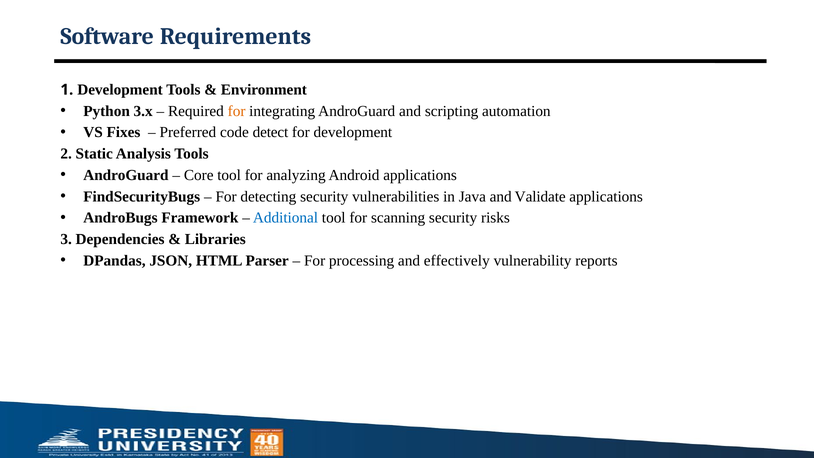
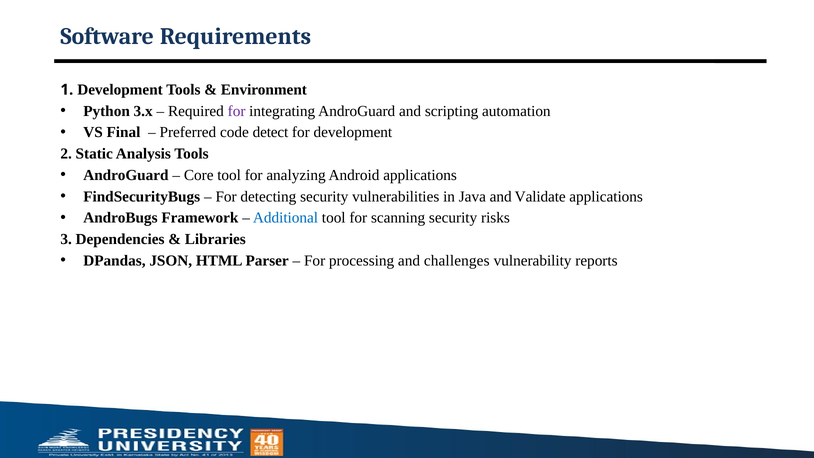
for colour: orange -> purple (237, 111)
Fixes: Fixes -> Final (123, 132)
effectively: effectively -> challenges (457, 261)
